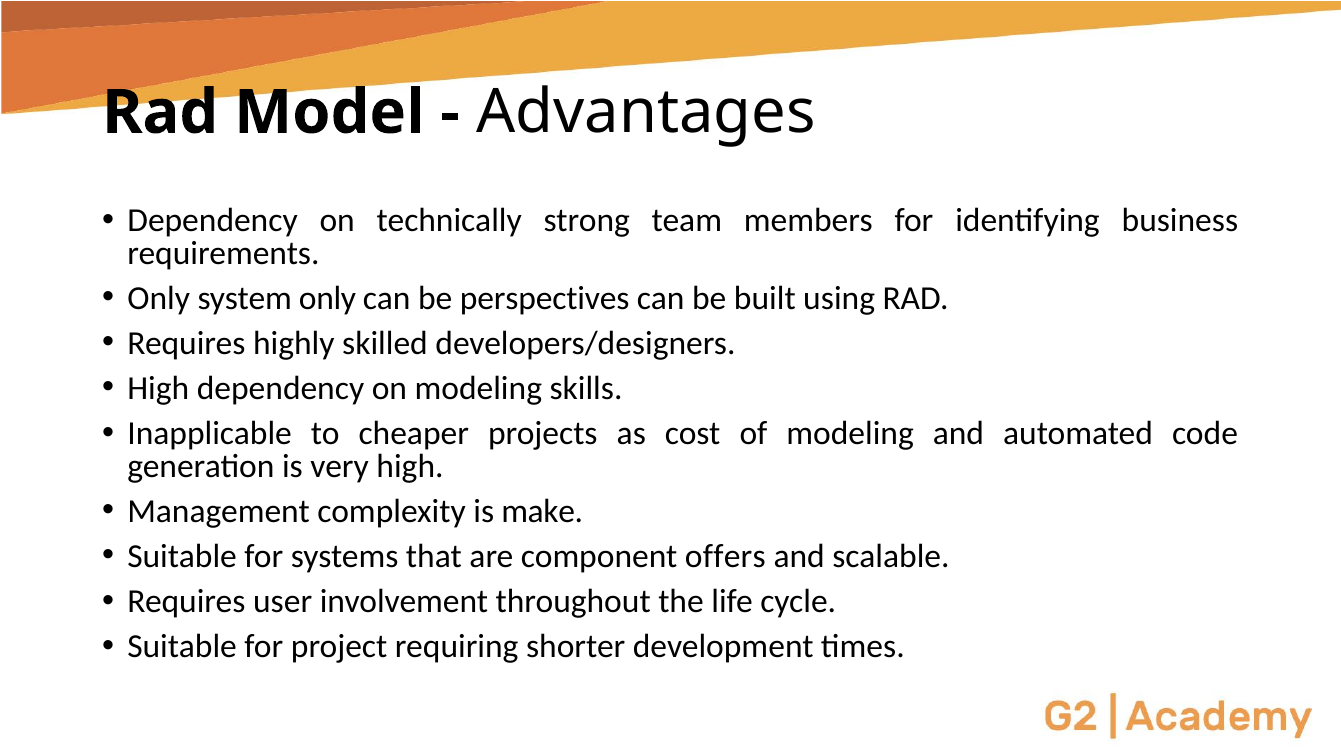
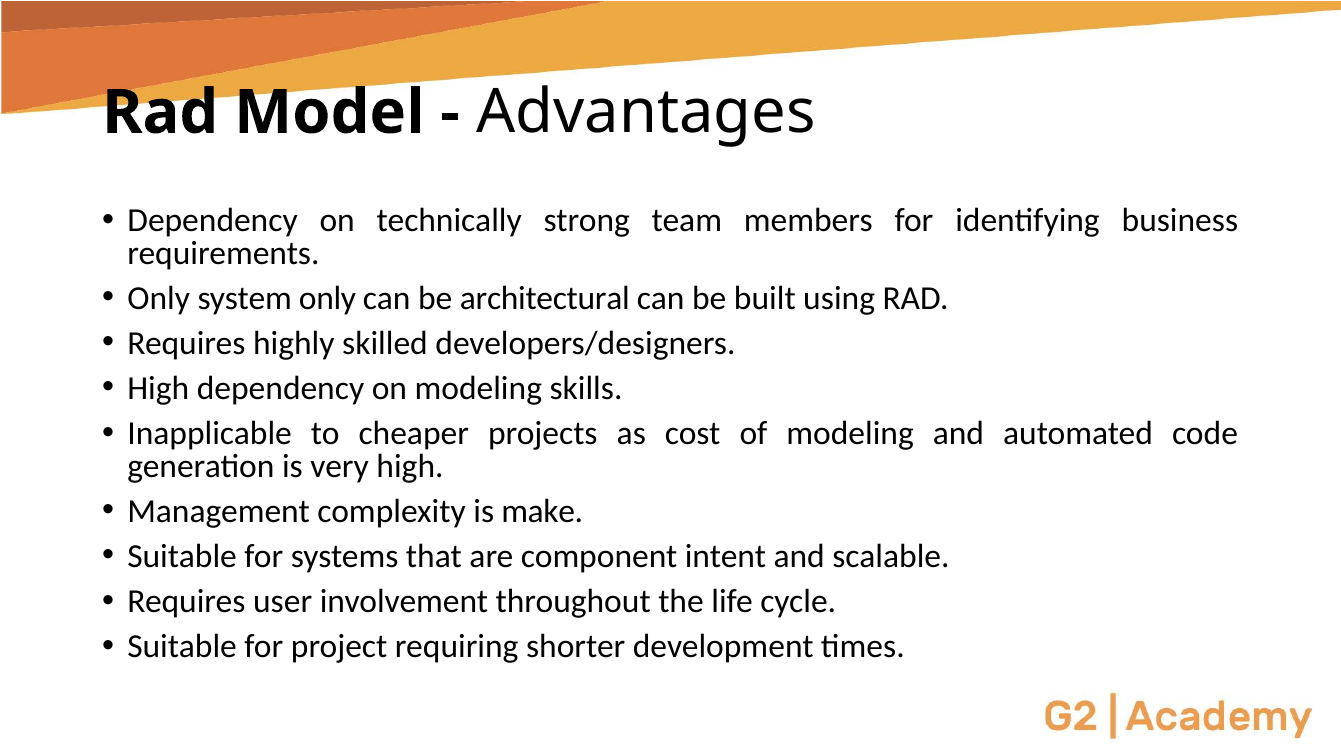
perspectives: perspectives -> architectural (545, 299)
offers: offers -> intent (726, 557)
